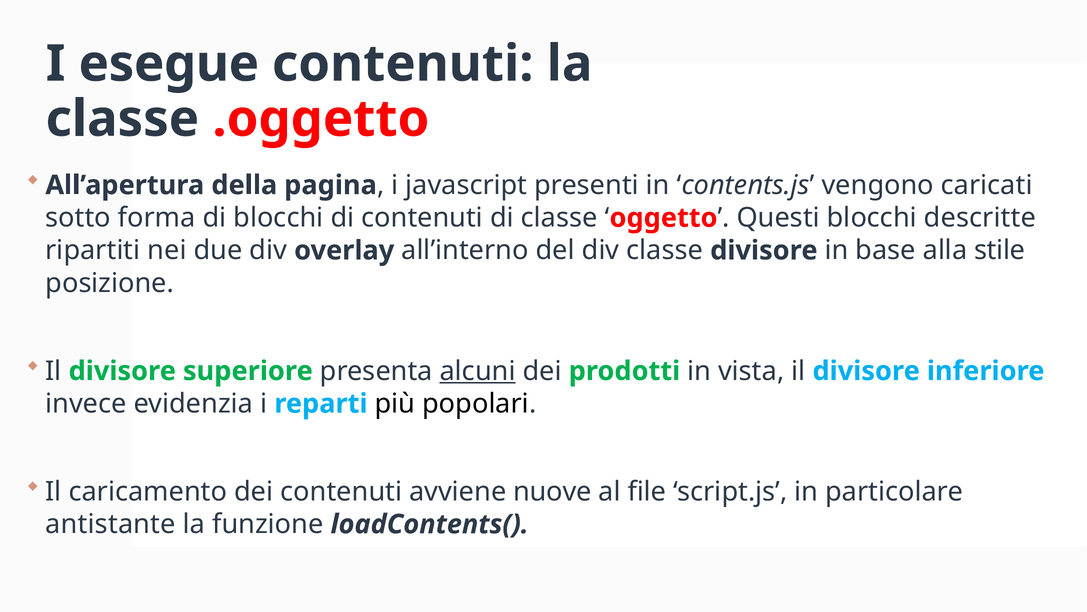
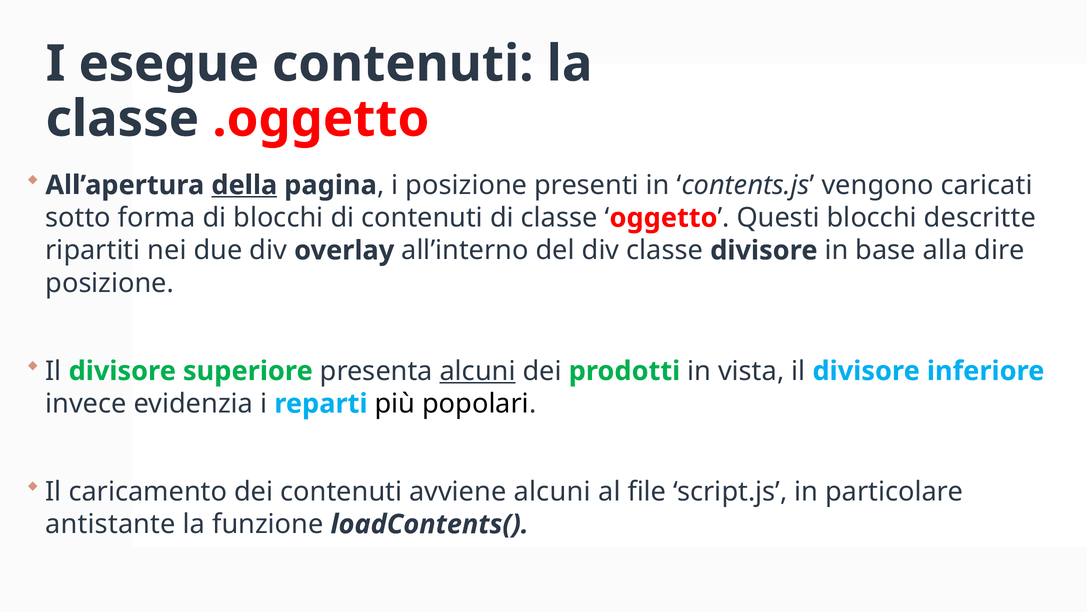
della underline: none -> present (244, 185)
i javascript: javascript -> posizione (466, 185)
stile: stile -> dire (1000, 250)
avviene nuove: nuove -> alcuni (552, 491)
